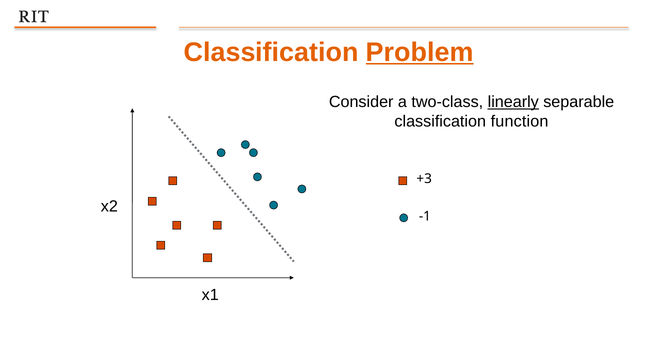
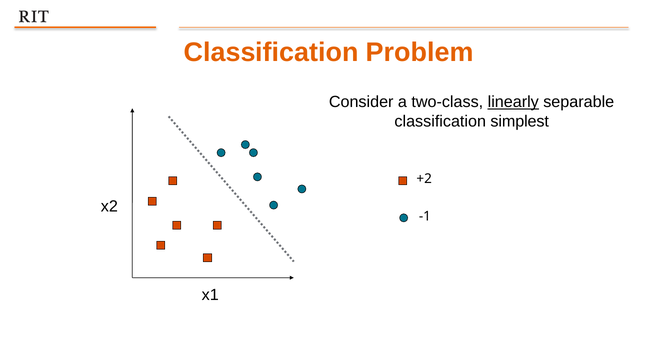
Problem underline: present -> none (420, 52)
function: function -> simplest (520, 122)
+3: +3 -> +2 (424, 179)
